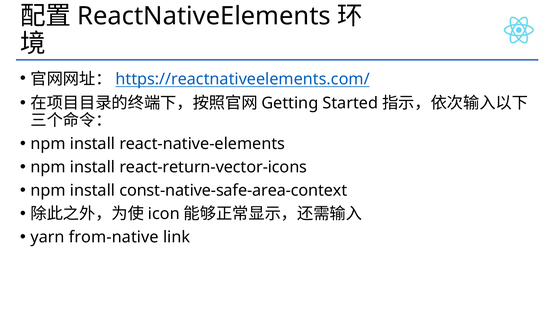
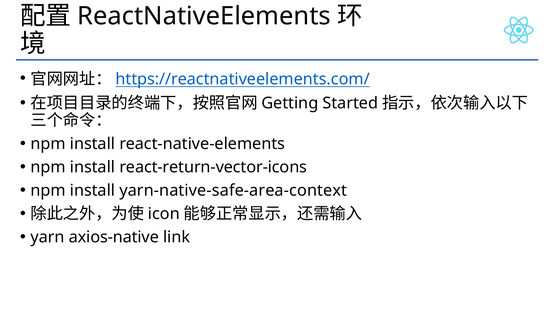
const-native-safe-area-context: const-native-safe-area-context -> yarn-native-safe-area-context (233, 191)
from-native: from-native -> axios-native (114, 237)
